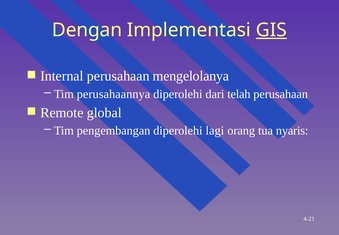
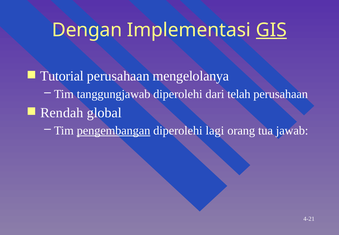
Internal: Internal -> Tutorial (62, 76)
perusahaannya: perusahaannya -> tanggungjawab (114, 94)
Remote: Remote -> Rendah (62, 113)
pengembangan underline: none -> present (114, 131)
nyaris: nyaris -> jawab (292, 131)
